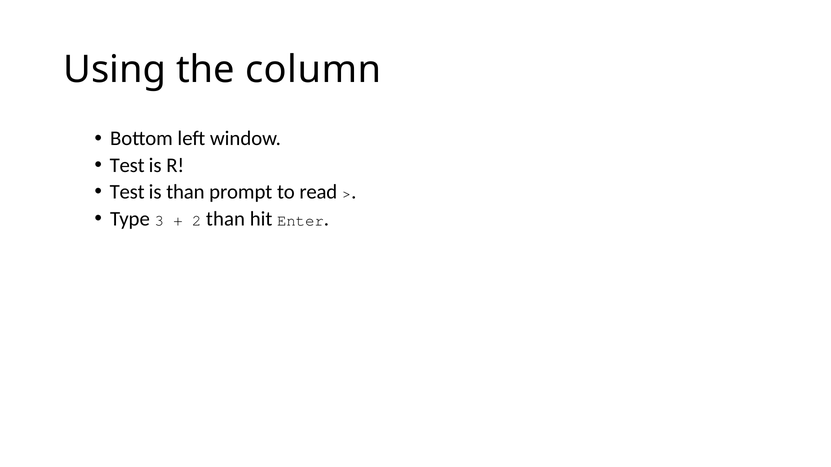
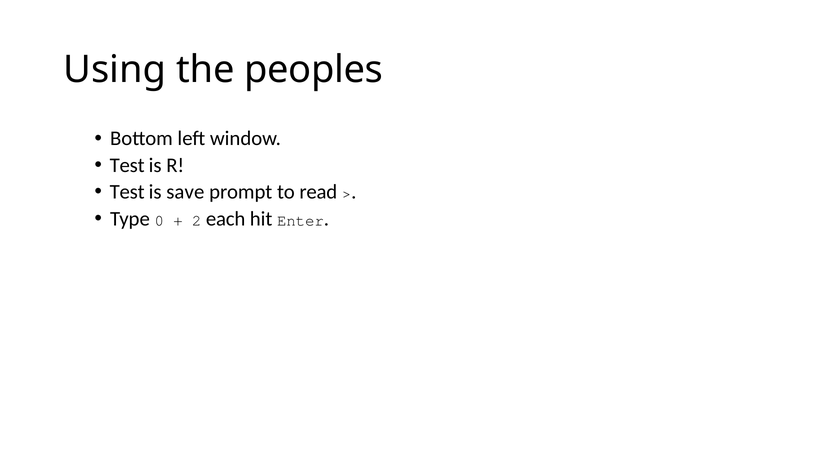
column: column -> peoples (314, 70)
is than: than -> save (185, 192)
3: 3 -> 0 (159, 221)
2 than: than -> each (226, 219)
